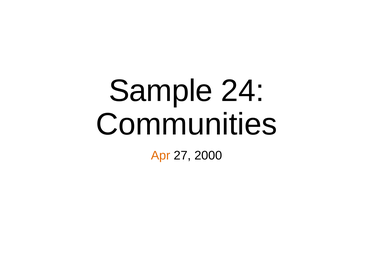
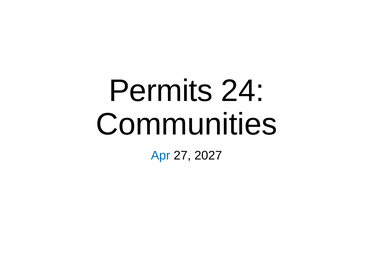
Sample: Sample -> Permits (161, 91)
Apr colour: orange -> blue (161, 155)
2000: 2000 -> 2027 (208, 155)
